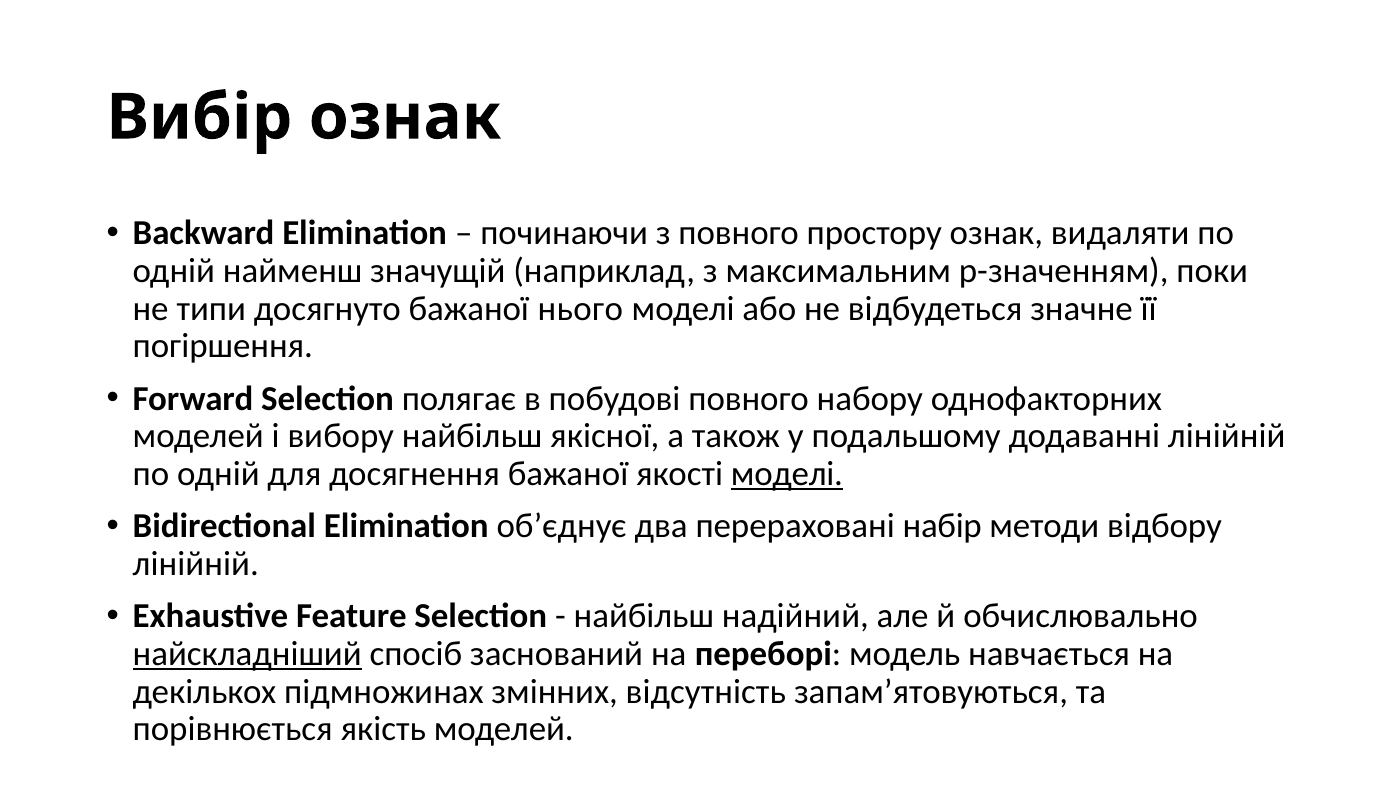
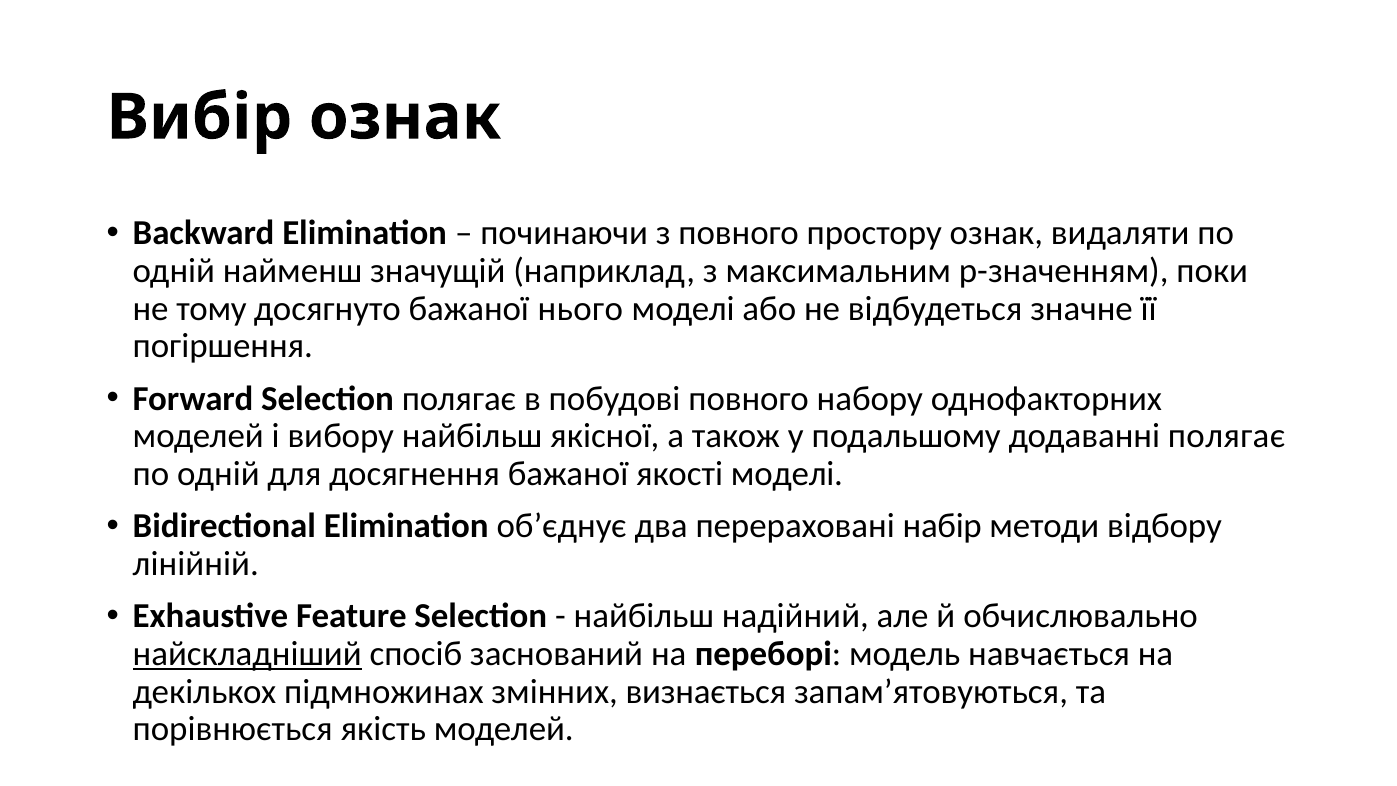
типи: типи -> тому (211, 308)
додаванні лінійній: лінійній -> полягає (1227, 436)
моделі underline: present -> none (787, 474)
відсутність: відсутність -> визнається (706, 691)
